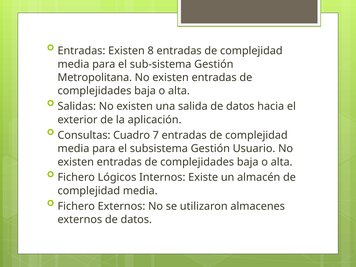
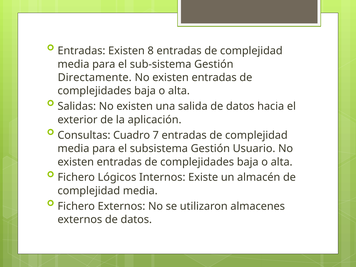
Metropolitana: Metropolitana -> Directamente (95, 78)
